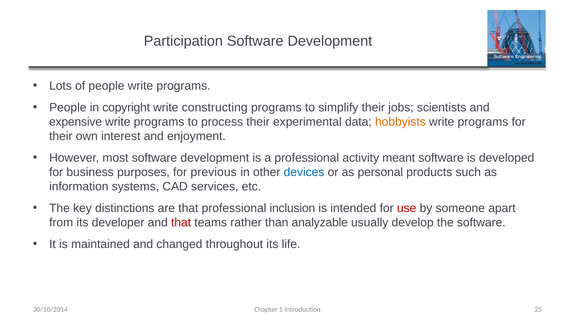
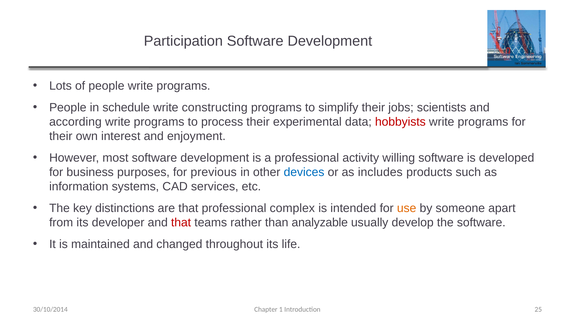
copyright: copyright -> schedule (126, 107)
expensive: expensive -> according (75, 122)
hobbyists colour: orange -> red (400, 122)
meant: meant -> willing (399, 158)
personal: personal -> includes (380, 172)
inclusion: inclusion -> complex (292, 208)
use colour: red -> orange (407, 208)
